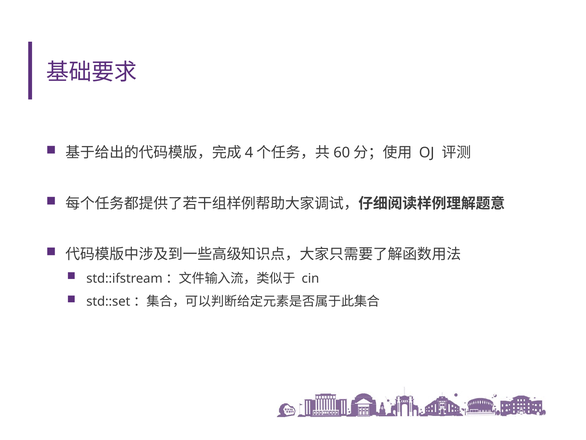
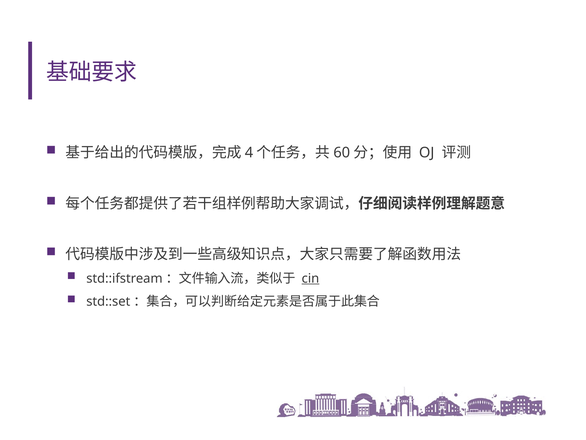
cin underline: none -> present (310, 278)
